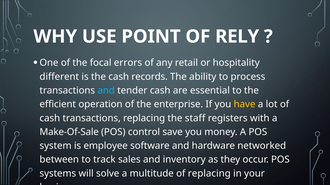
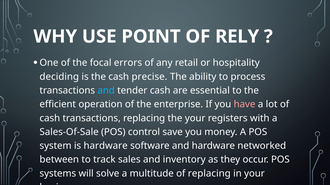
different: different -> deciding (59, 77)
records: records -> precise (149, 77)
have colour: yellow -> pink (245, 105)
the staff: staff -> your (195, 118)
Make-Of-Sale: Make-Of-Sale -> Sales-Of-Sale (69, 132)
is employee: employee -> hardware (106, 146)
